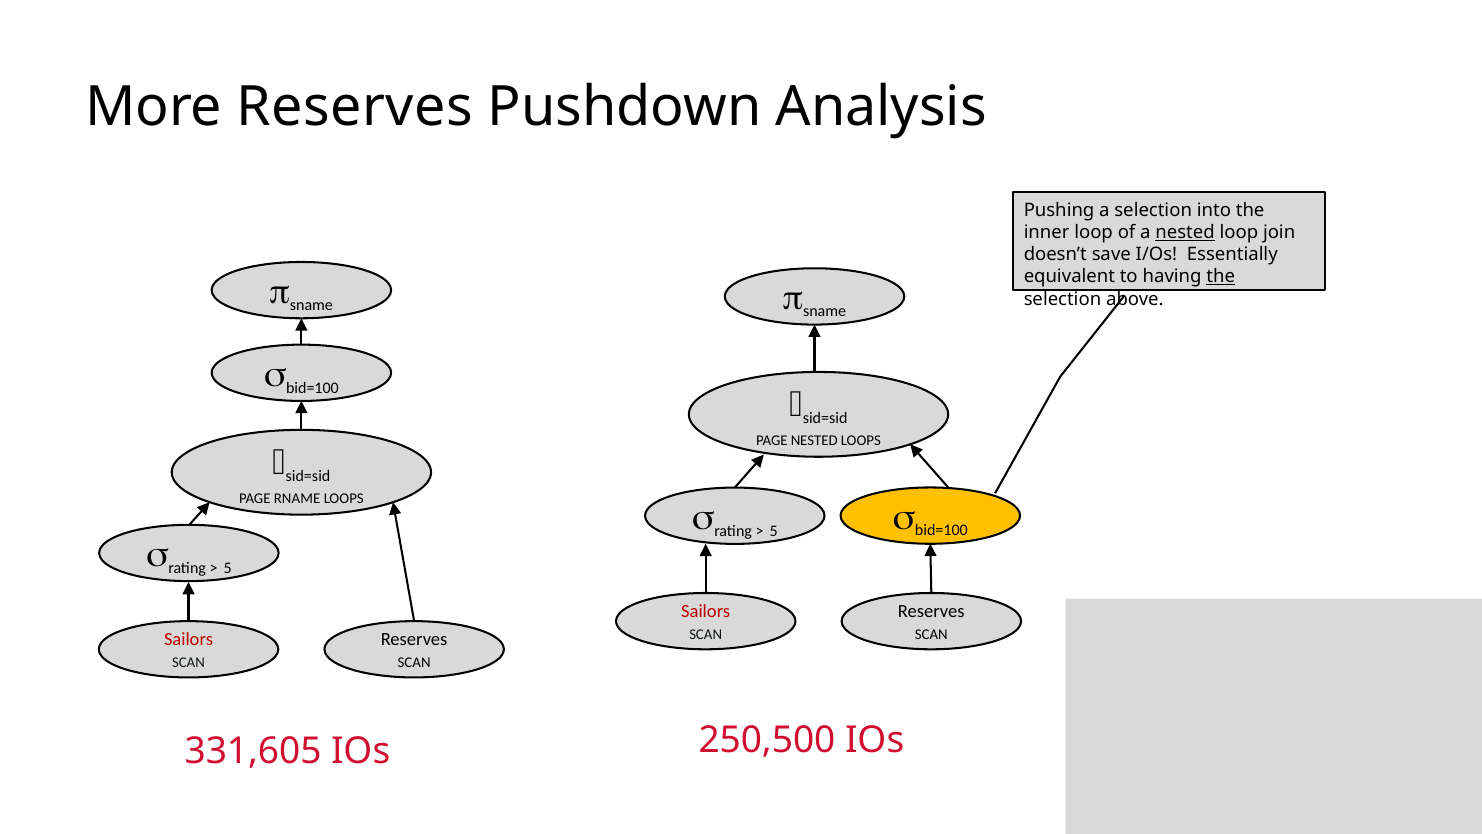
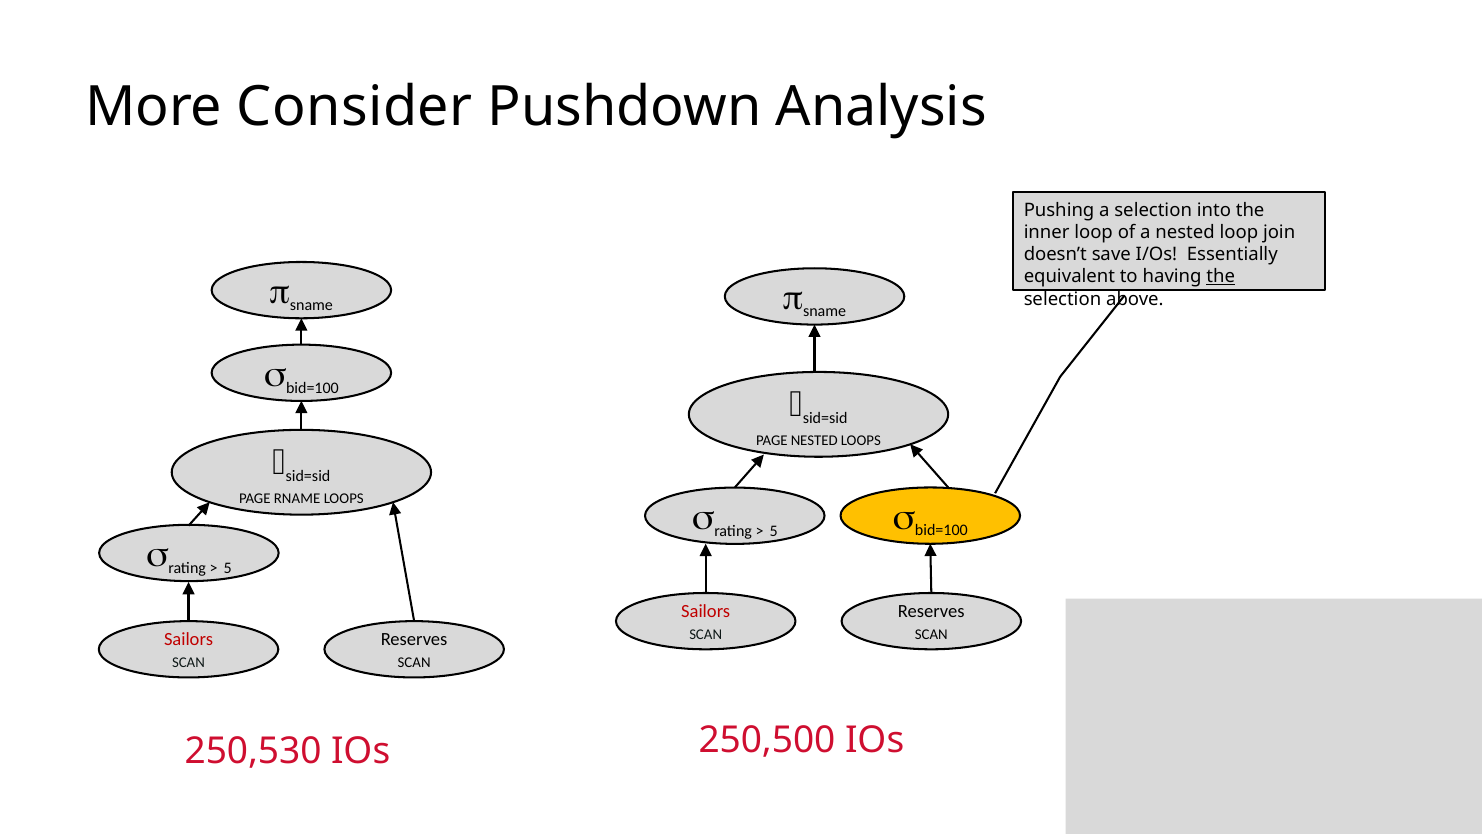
More Reserves: Reserves -> Consider (355, 107)
nested underline: present -> none (1185, 232)
331,605: 331,605 -> 250,530 (253, 751)
